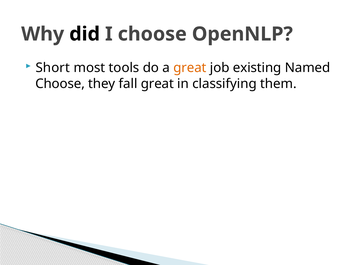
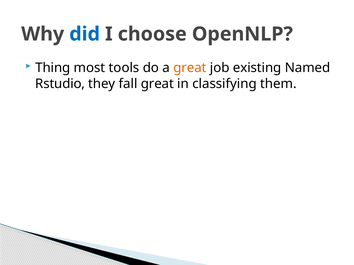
did colour: black -> blue (85, 34)
Short: Short -> Thing (53, 68)
Choose: Choose -> Rstudio (60, 84)
